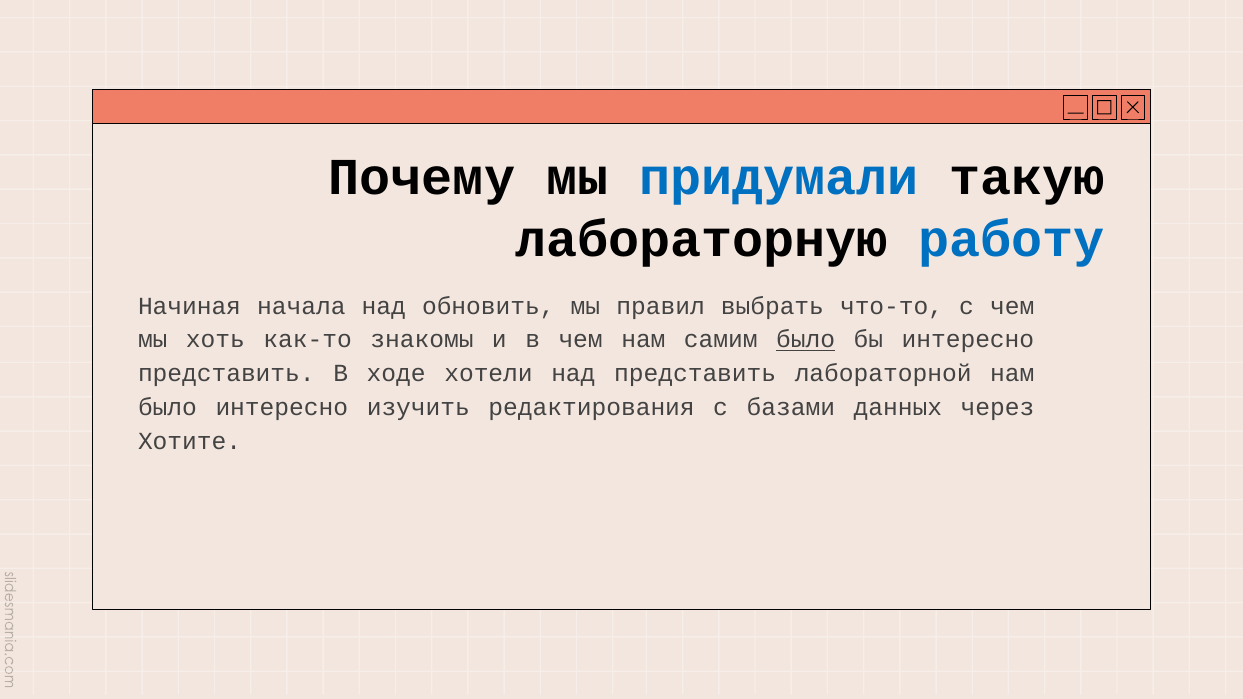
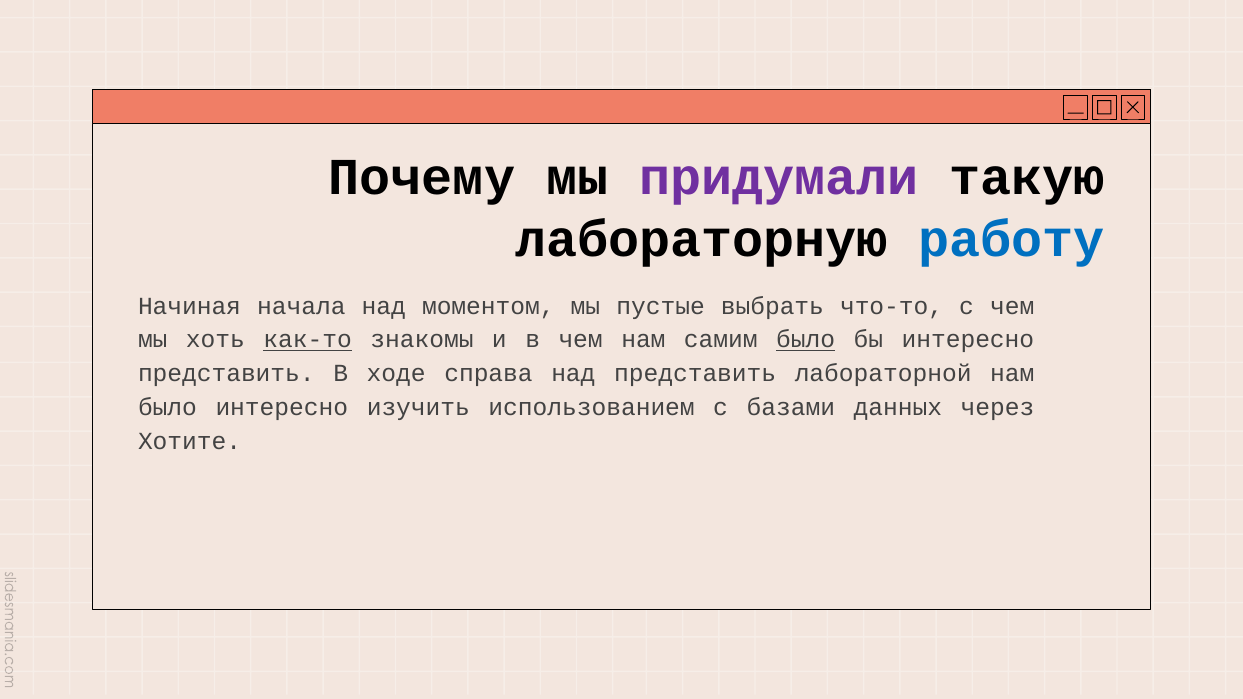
придумали colour: blue -> purple (779, 177)
обновить: обновить -> моментом (488, 306)
правил: правил -> пустые (661, 306)
как-то underline: none -> present (308, 340)
хотели: хотели -> справа (489, 374)
редактирования: редактирования -> использованием (592, 408)
